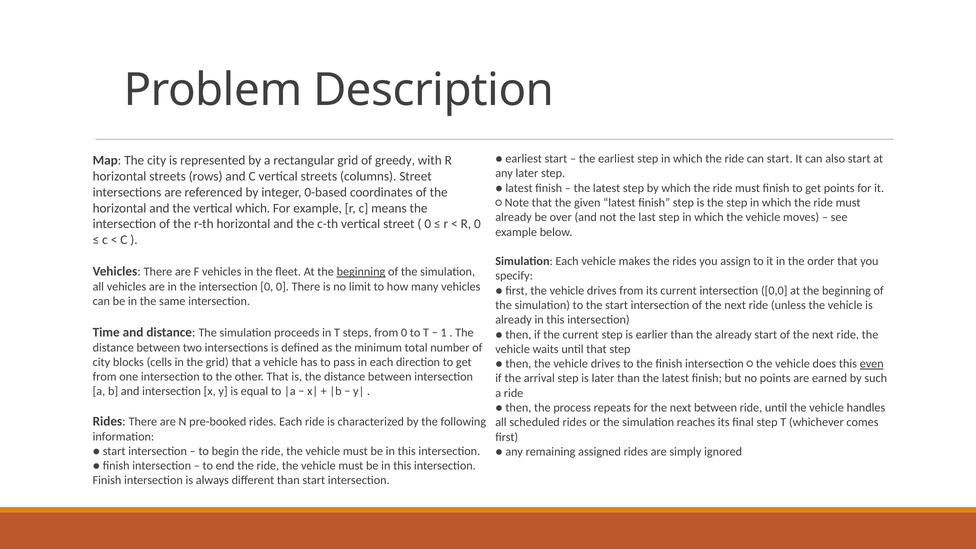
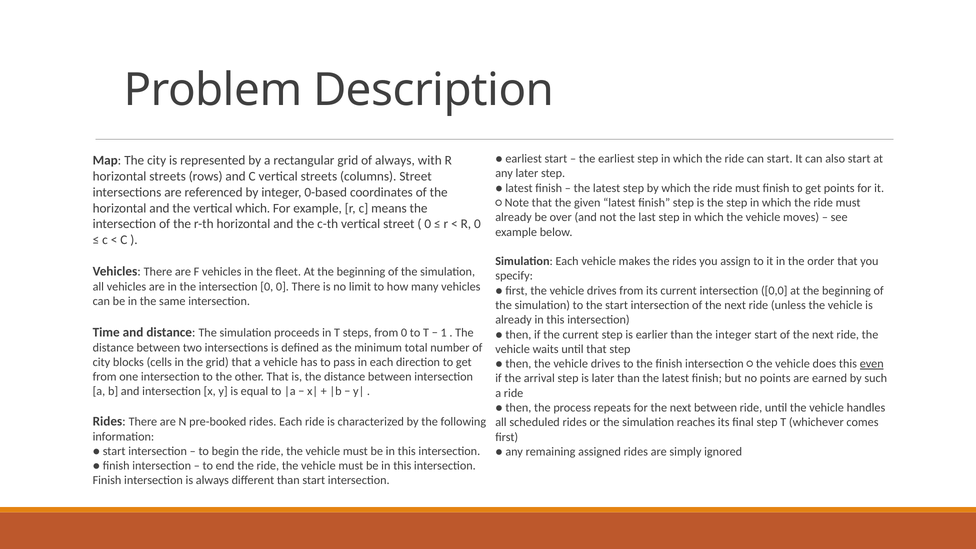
of greedy: greedy -> always (395, 161)
beginning underline: present -> none (361, 272)
the already: already -> integer (733, 335)
